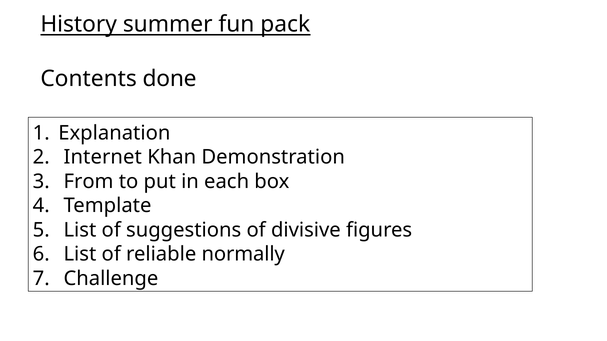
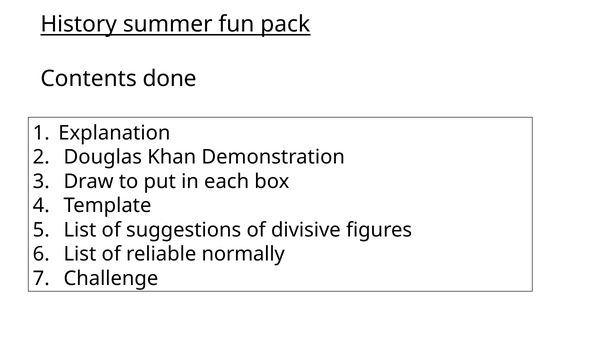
Internet: Internet -> Douglas (103, 157)
From: From -> Draw (89, 182)
